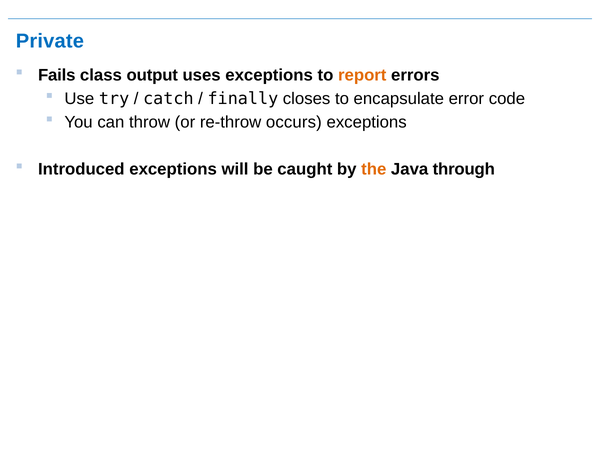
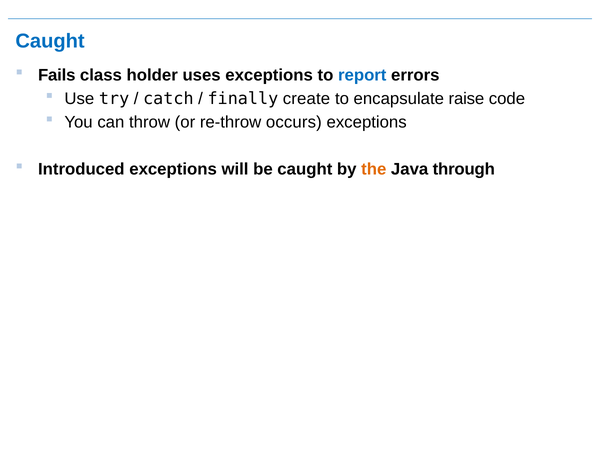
Private: Private -> Caught (50, 41)
output: output -> holder (152, 75)
report colour: orange -> blue (362, 75)
closes: closes -> create (306, 99)
error: error -> raise (466, 99)
